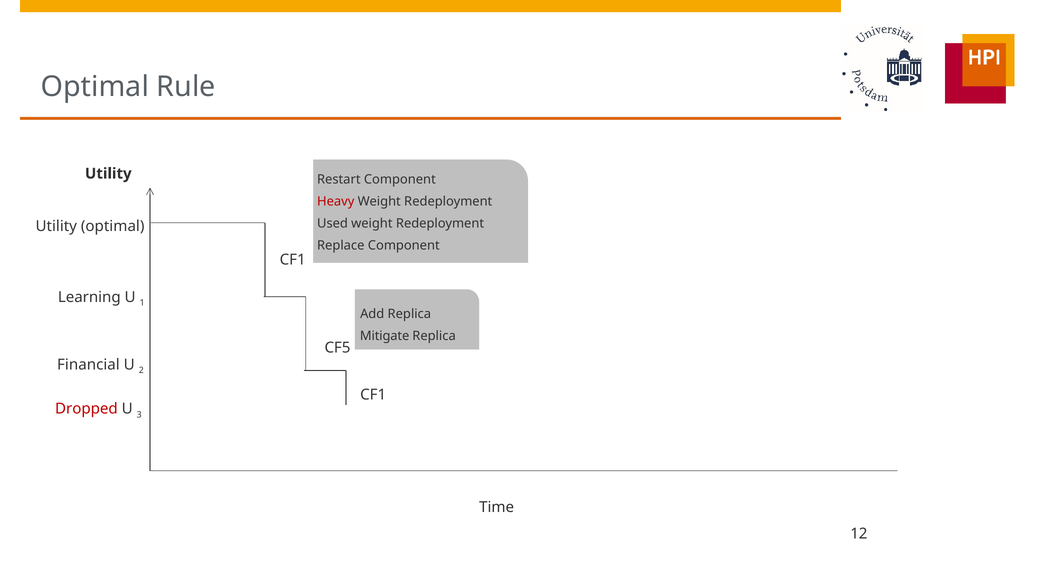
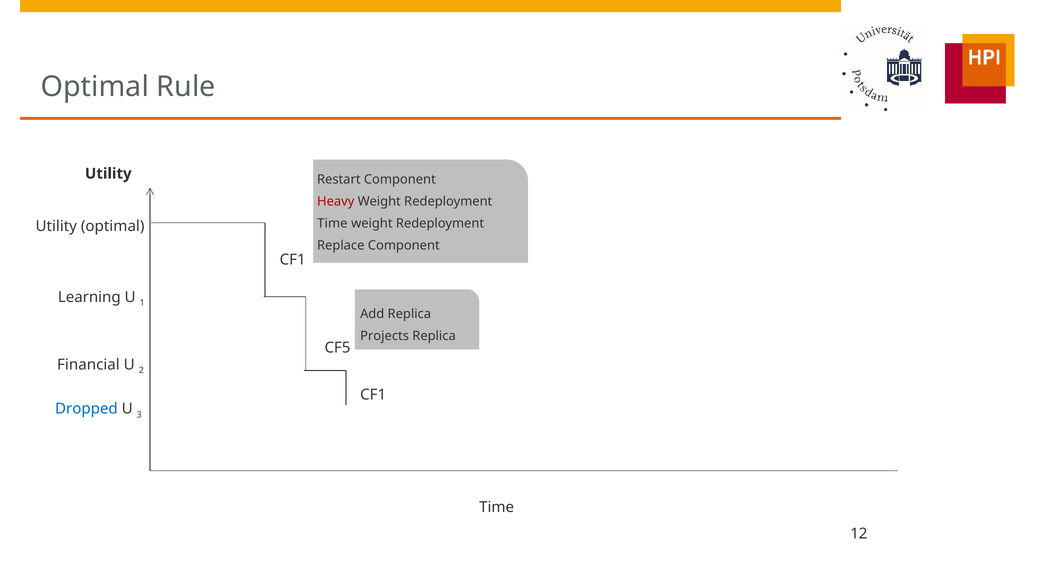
Used: Used -> Time (332, 224)
Mitigate: Mitigate -> Projects (385, 336)
Dropped colour: red -> blue (86, 409)
